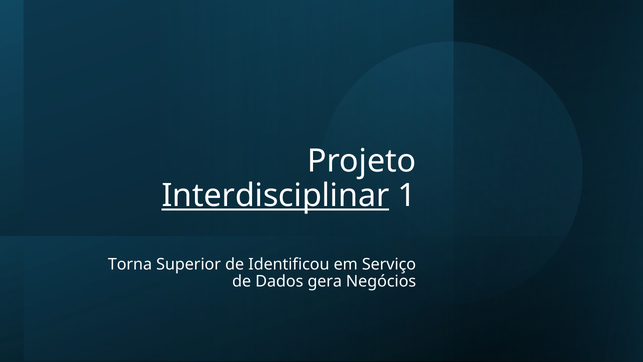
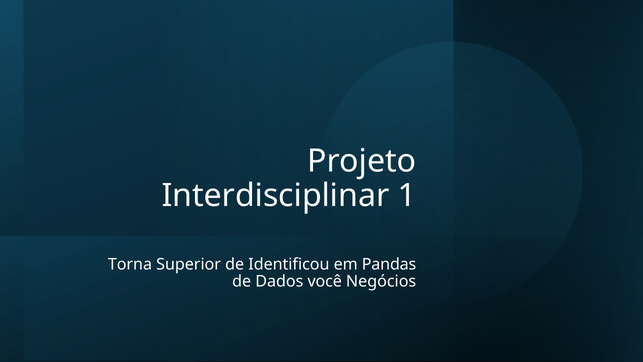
Interdisciplinar underline: present -> none (275, 196)
Serviço: Serviço -> Pandas (389, 264)
gera: gera -> você (325, 281)
